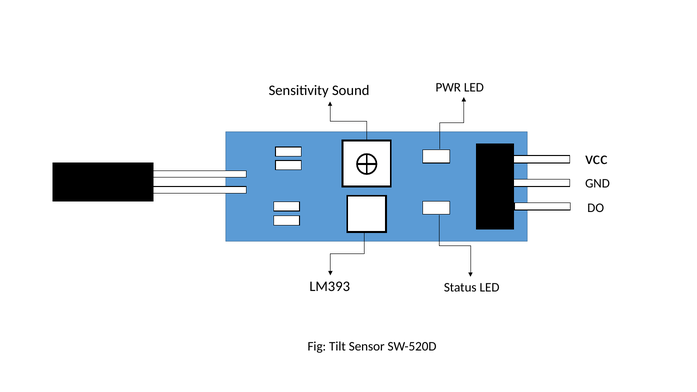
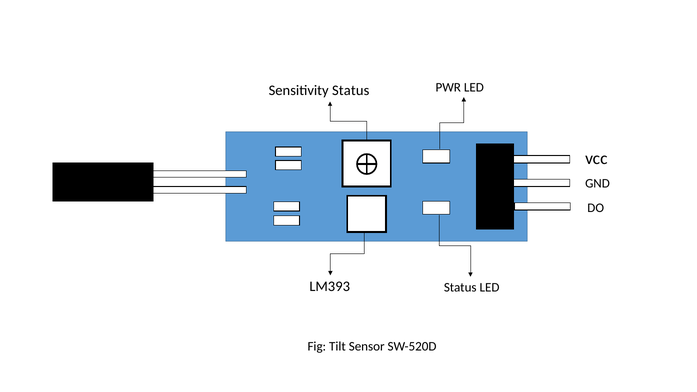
Sensitivity Sound: Sound -> Status (351, 91)
